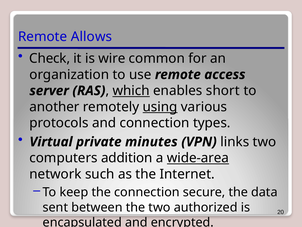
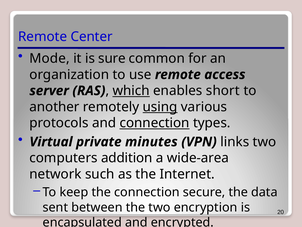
Allows: Allows -> Center (92, 37)
Check: Check -> Mode (50, 58)
wire: wire -> sure (112, 58)
connection underline: none -> present (155, 123)
wide-area underline: present -> none (198, 158)
authorized: authorized -> encryption (206, 207)
